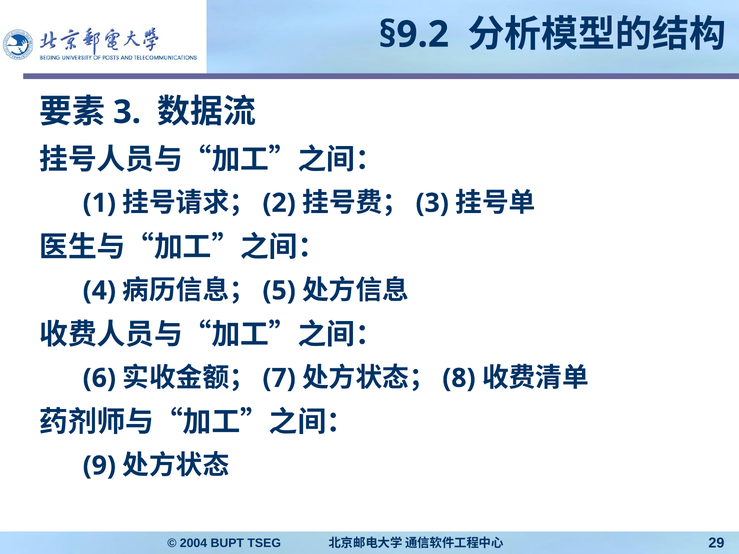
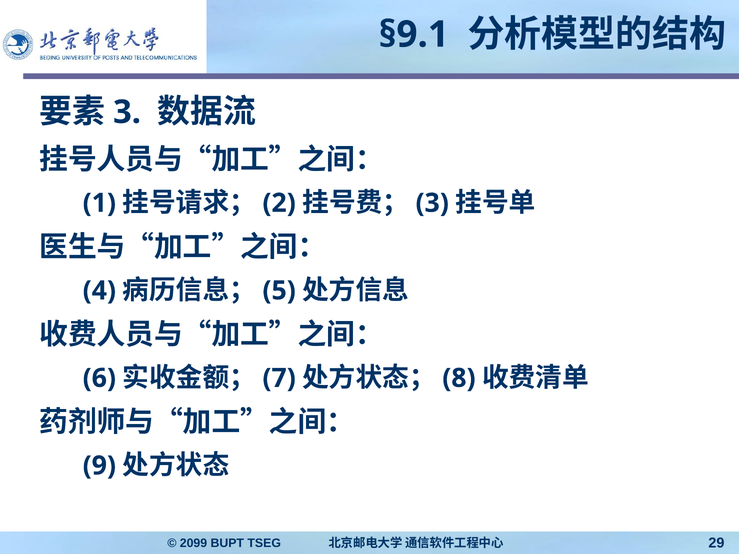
§9.2: §9.2 -> §9.1 (414, 35)
2004: 2004 -> 2099 (193, 543)
